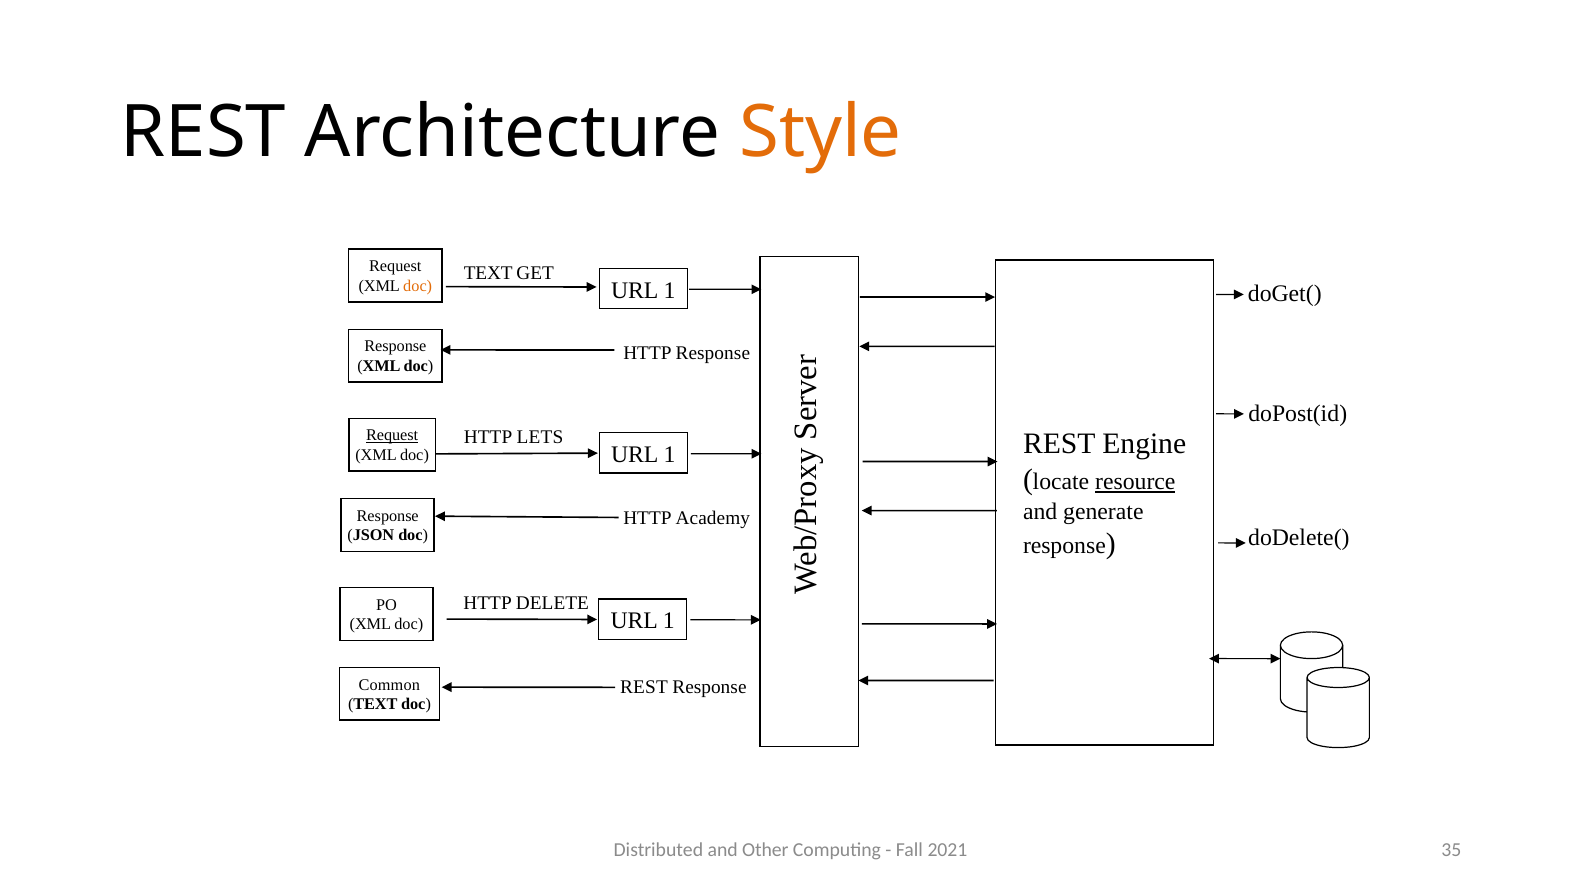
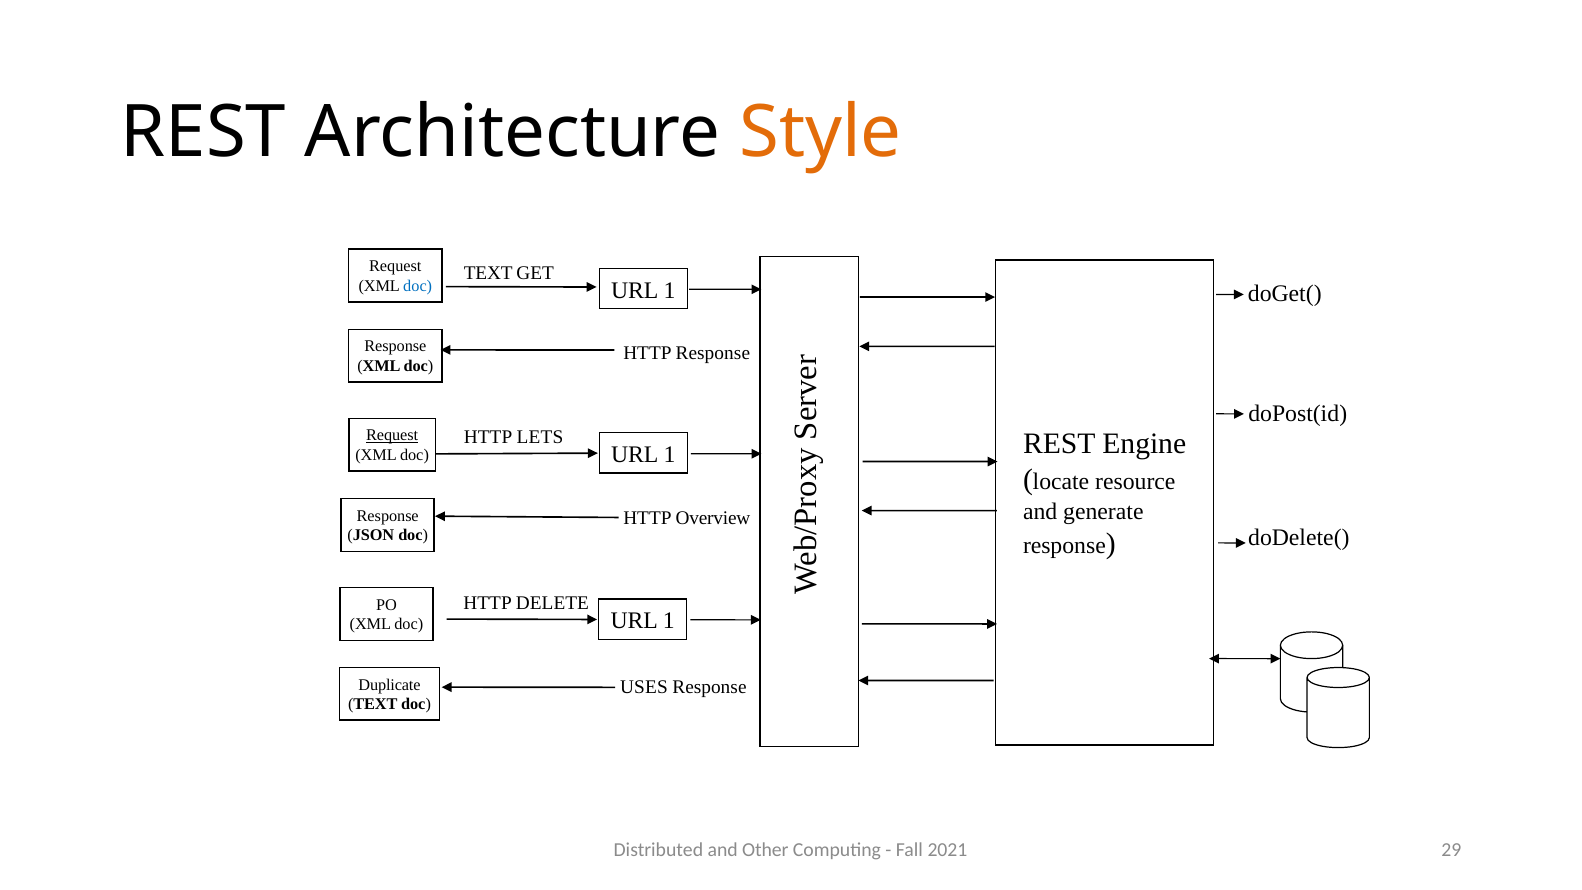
doc colour: orange -> blue (418, 286)
resource underline: present -> none (1135, 482)
Academy: Academy -> Overview (713, 518)
Common: Common -> Duplicate (389, 685)
REST: REST -> USES (644, 687)
35: 35 -> 29 (1451, 850)
